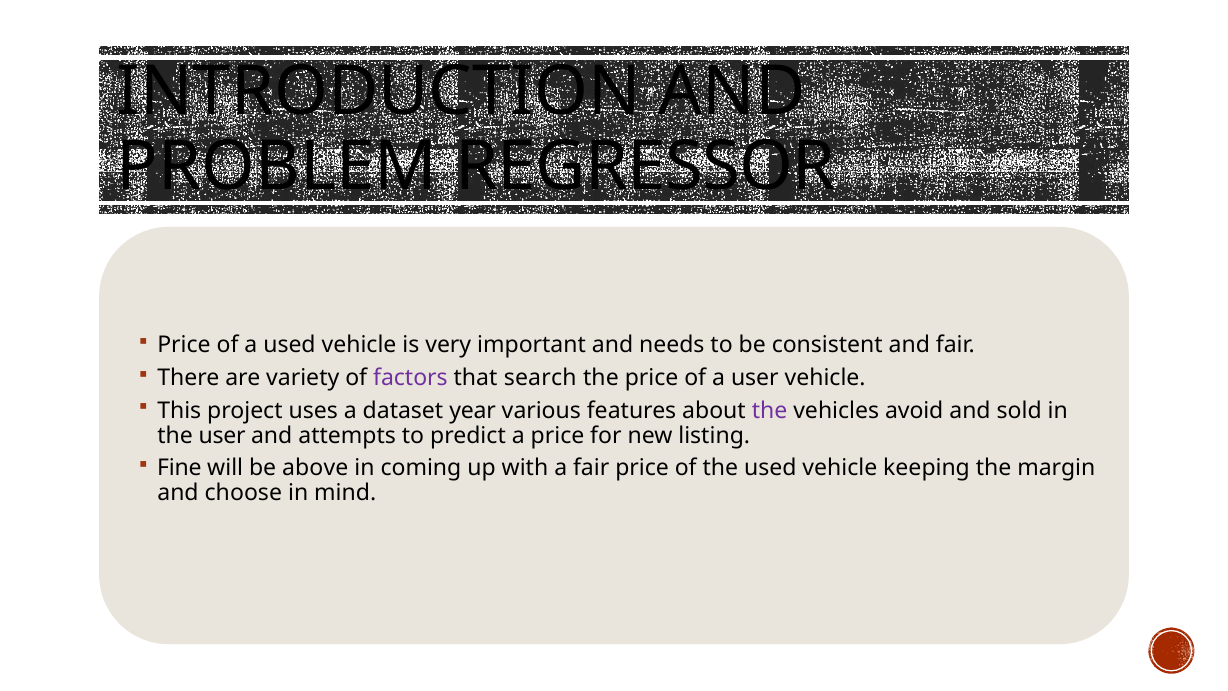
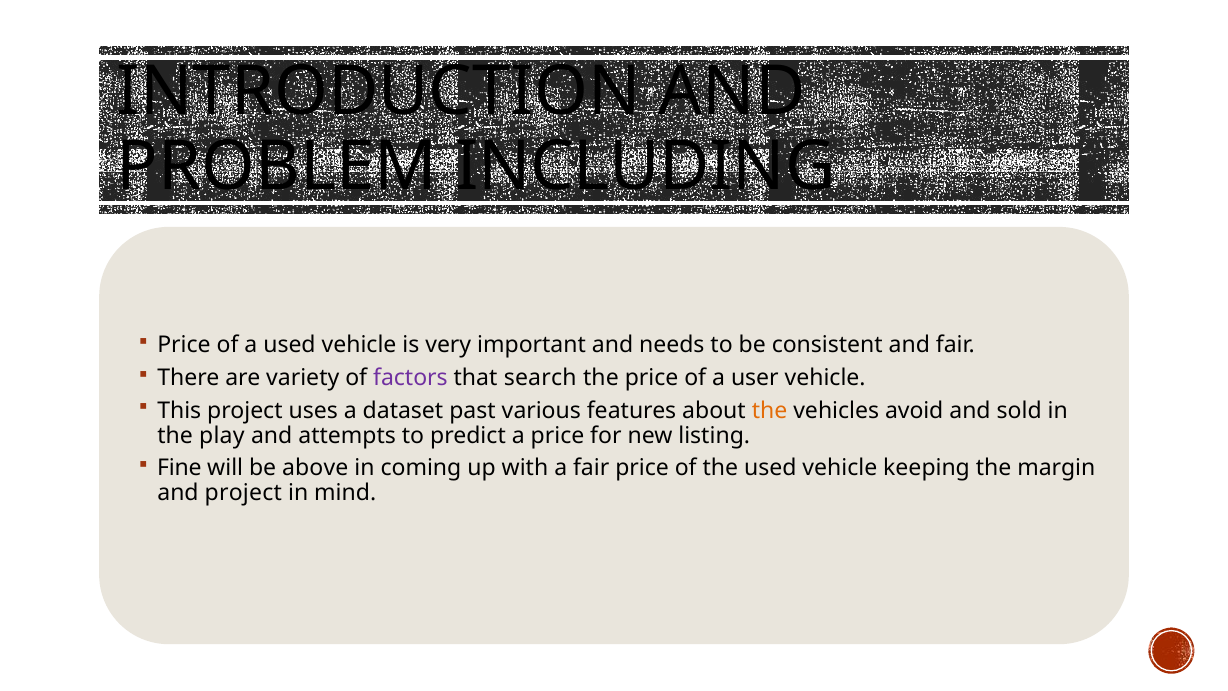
REGRESSOR: REGRESSOR -> INCLUDING (645, 167)
year: year -> past (473, 410)
the colour: purple -> orange (770, 410)
the user: user -> play (222, 435)
and choose: choose -> project (243, 493)
